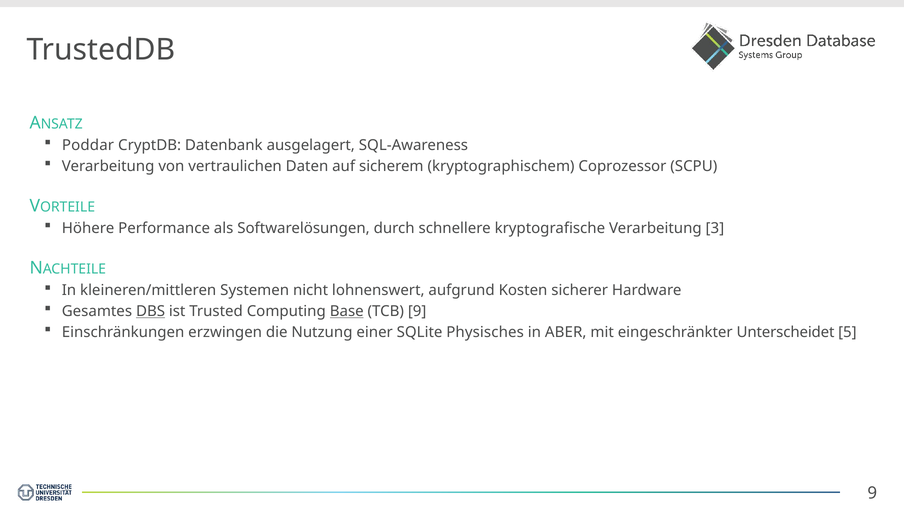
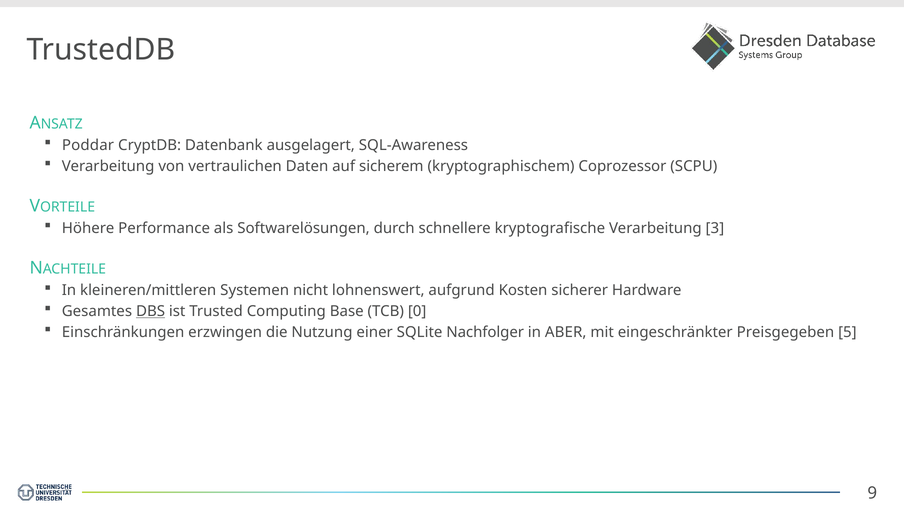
Base underline: present -> none (347, 311)
TCB 9: 9 -> 0 (417, 311)
Physisches: Physisches -> Nachfolger (485, 332)
Unterscheidet: Unterscheidet -> Preisgegeben (785, 332)
